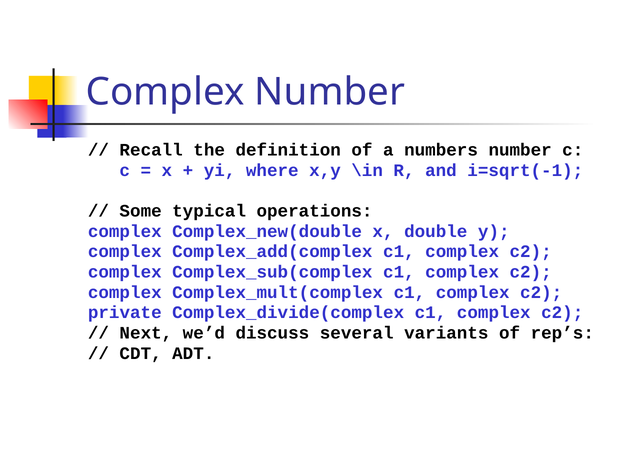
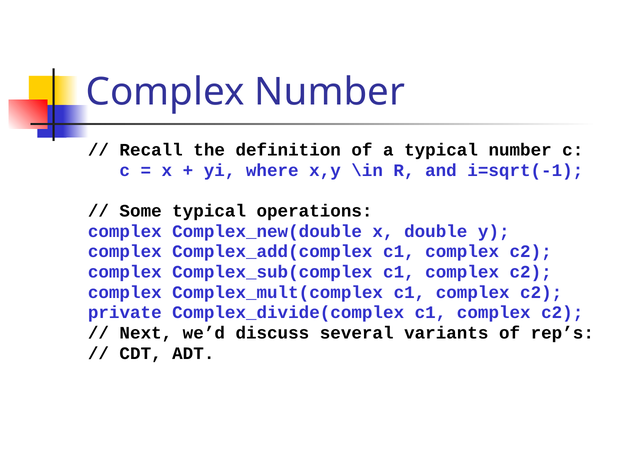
a numbers: numbers -> typical (441, 150)
